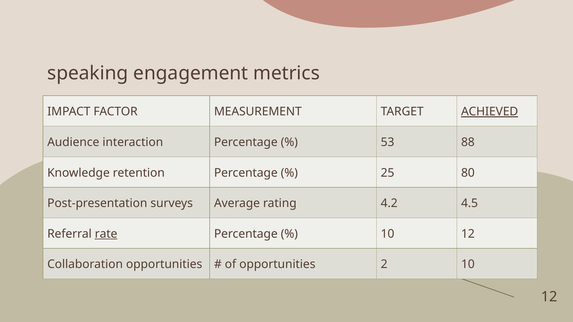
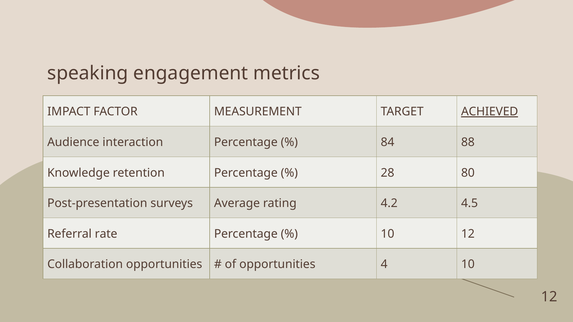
53: 53 -> 84 (388, 142)
25: 25 -> 28 (388, 173)
rate underline: present -> none (106, 234)
2: 2 -> 4 (384, 265)
